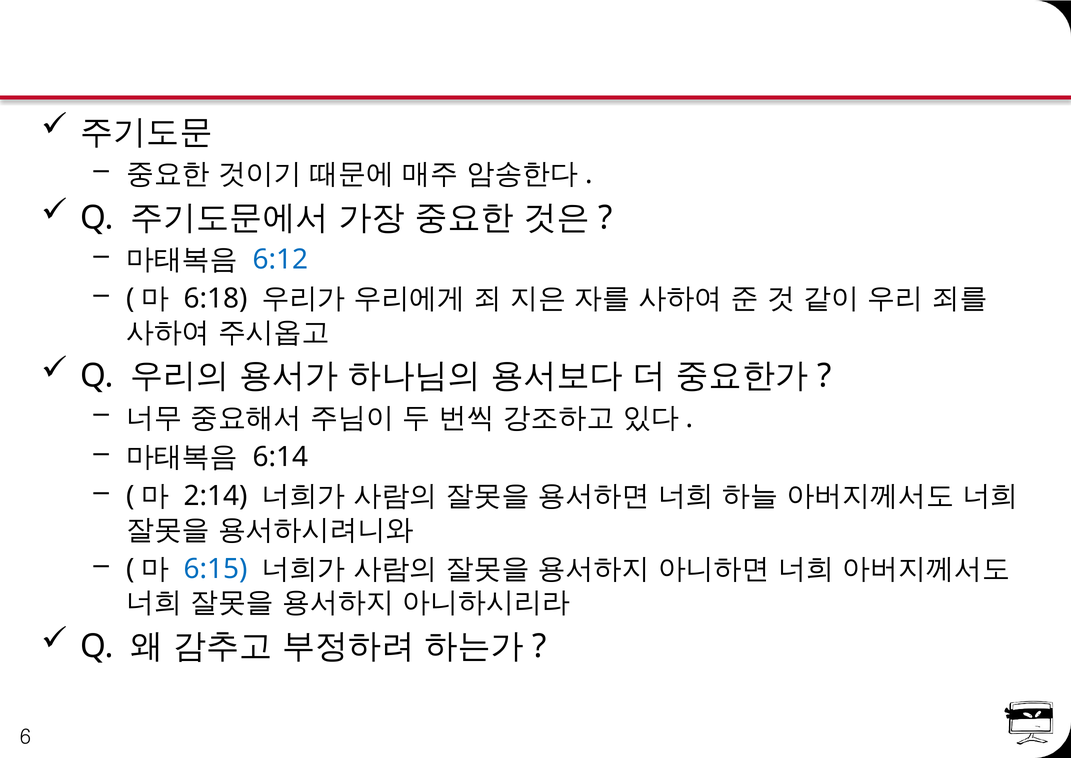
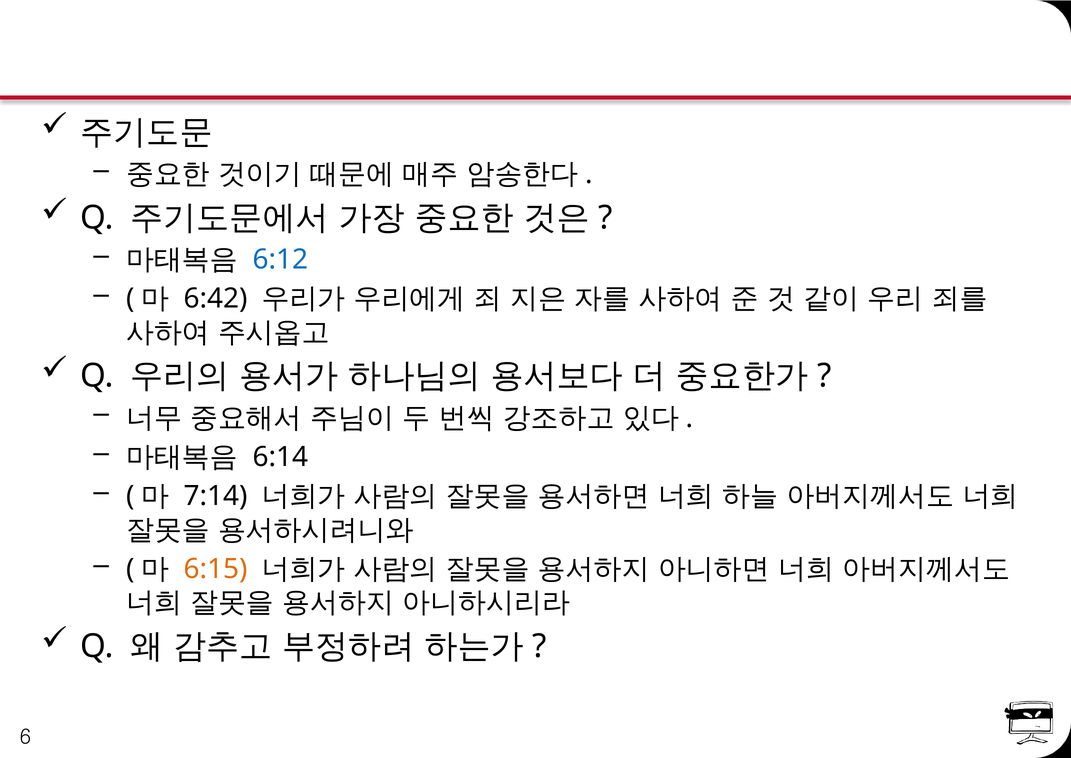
6:18: 6:18 -> 6:42 (216, 298)
2:14: 2:14 -> 7:14 (216, 496)
6:15 colour: blue -> orange (216, 568)
